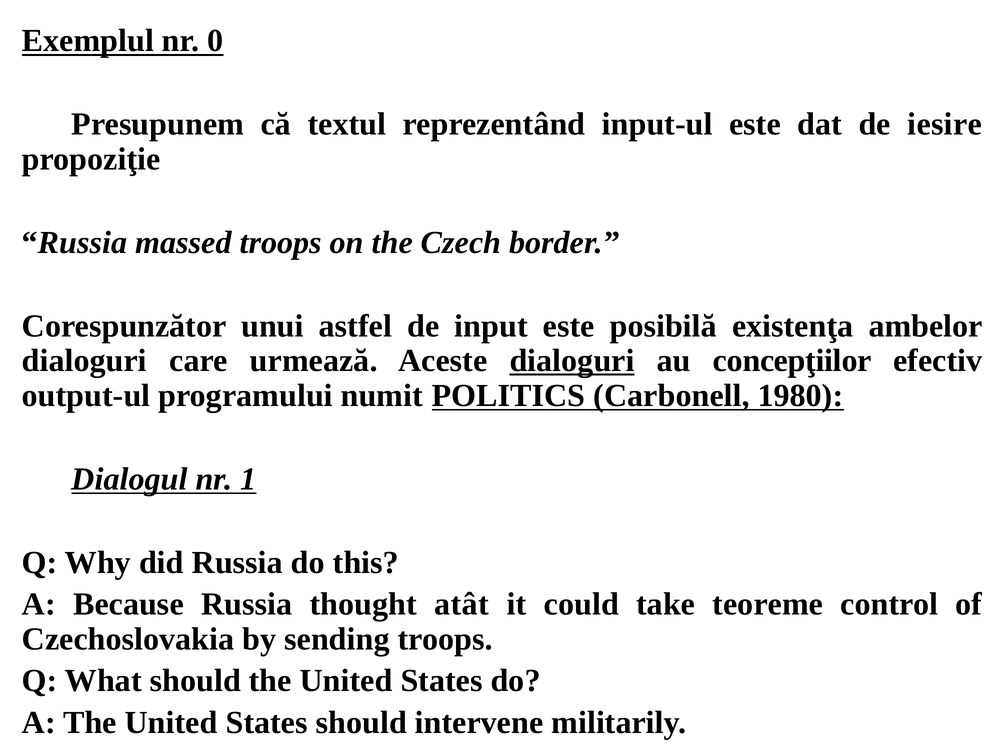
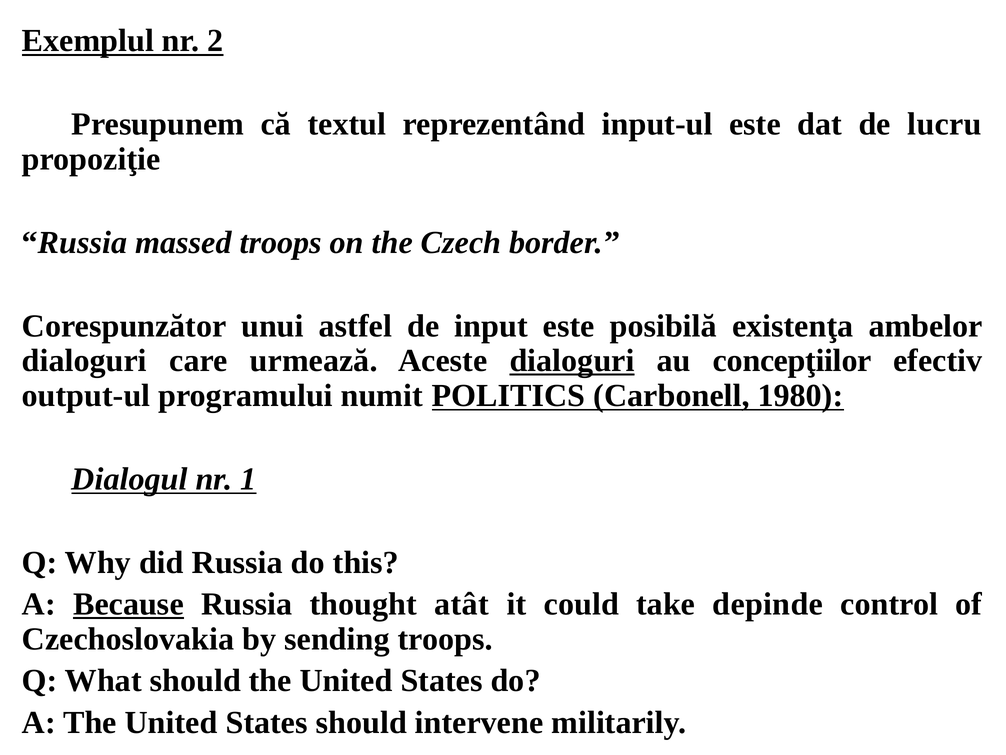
0: 0 -> 2 (215, 41)
iesire: iesire -> lucru (945, 124)
Because underline: none -> present (128, 604)
teoreme: teoreme -> depinde (768, 604)
